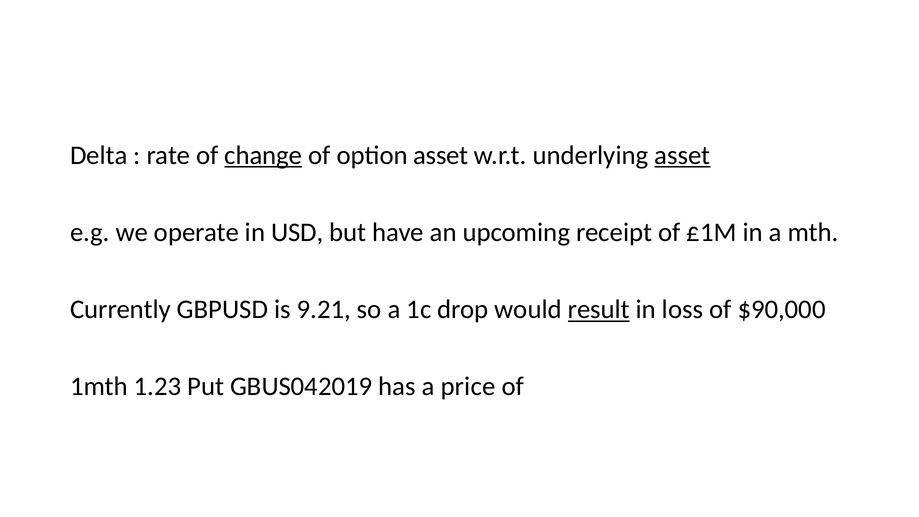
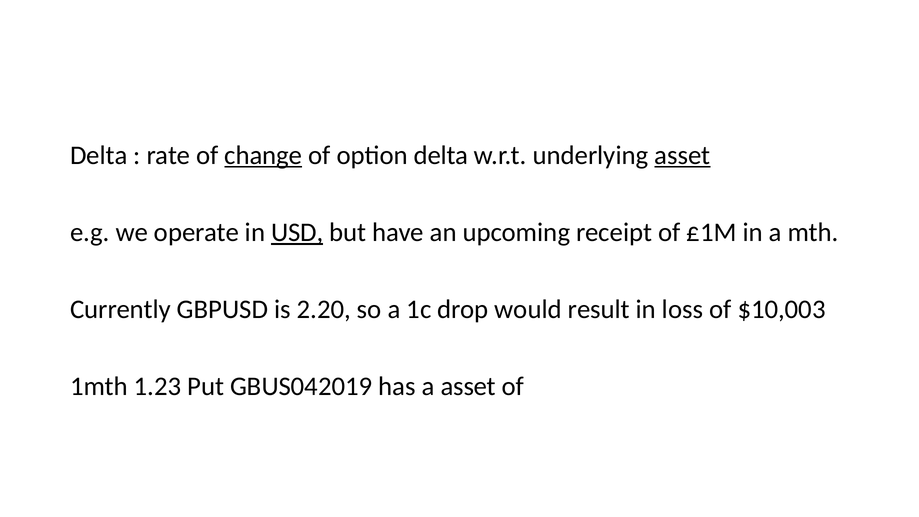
option asset: asset -> delta (441, 155)
USD underline: none -> present (297, 232)
9.21: 9.21 -> 2.20 (324, 310)
result underline: present -> none (599, 310)
$90,000: $90,000 -> $10,003 (782, 310)
a price: price -> asset (468, 387)
